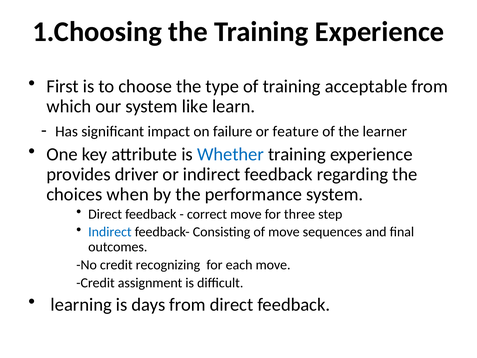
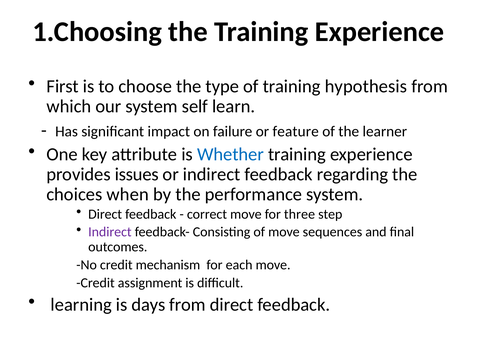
acceptable: acceptable -> hypothesis (366, 86)
like: like -> self (195, 106)
driver: driver -> issues (137, 174)
Indirect colour: blue -> purple (110, 232)
recognizing: recognizing -> mechanism (168, 265)
